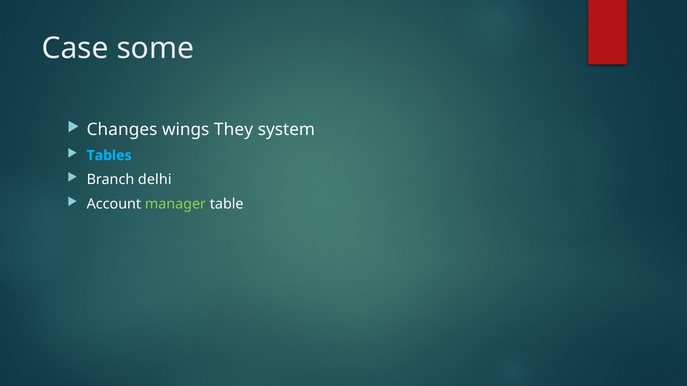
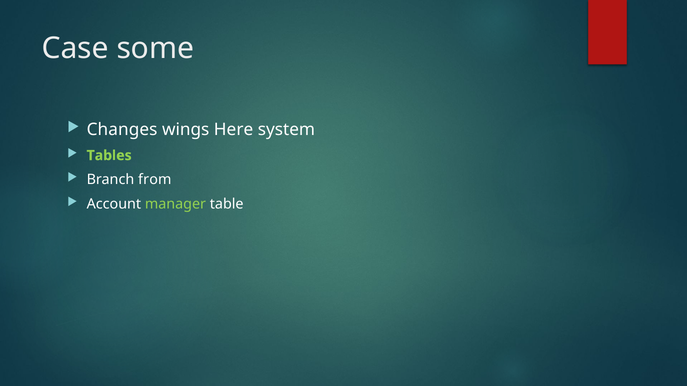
They: They -> Here (234, 130)
Tables colour: light blue -> light green (109, 156)
delhi: delhi -> from (155, 180)
